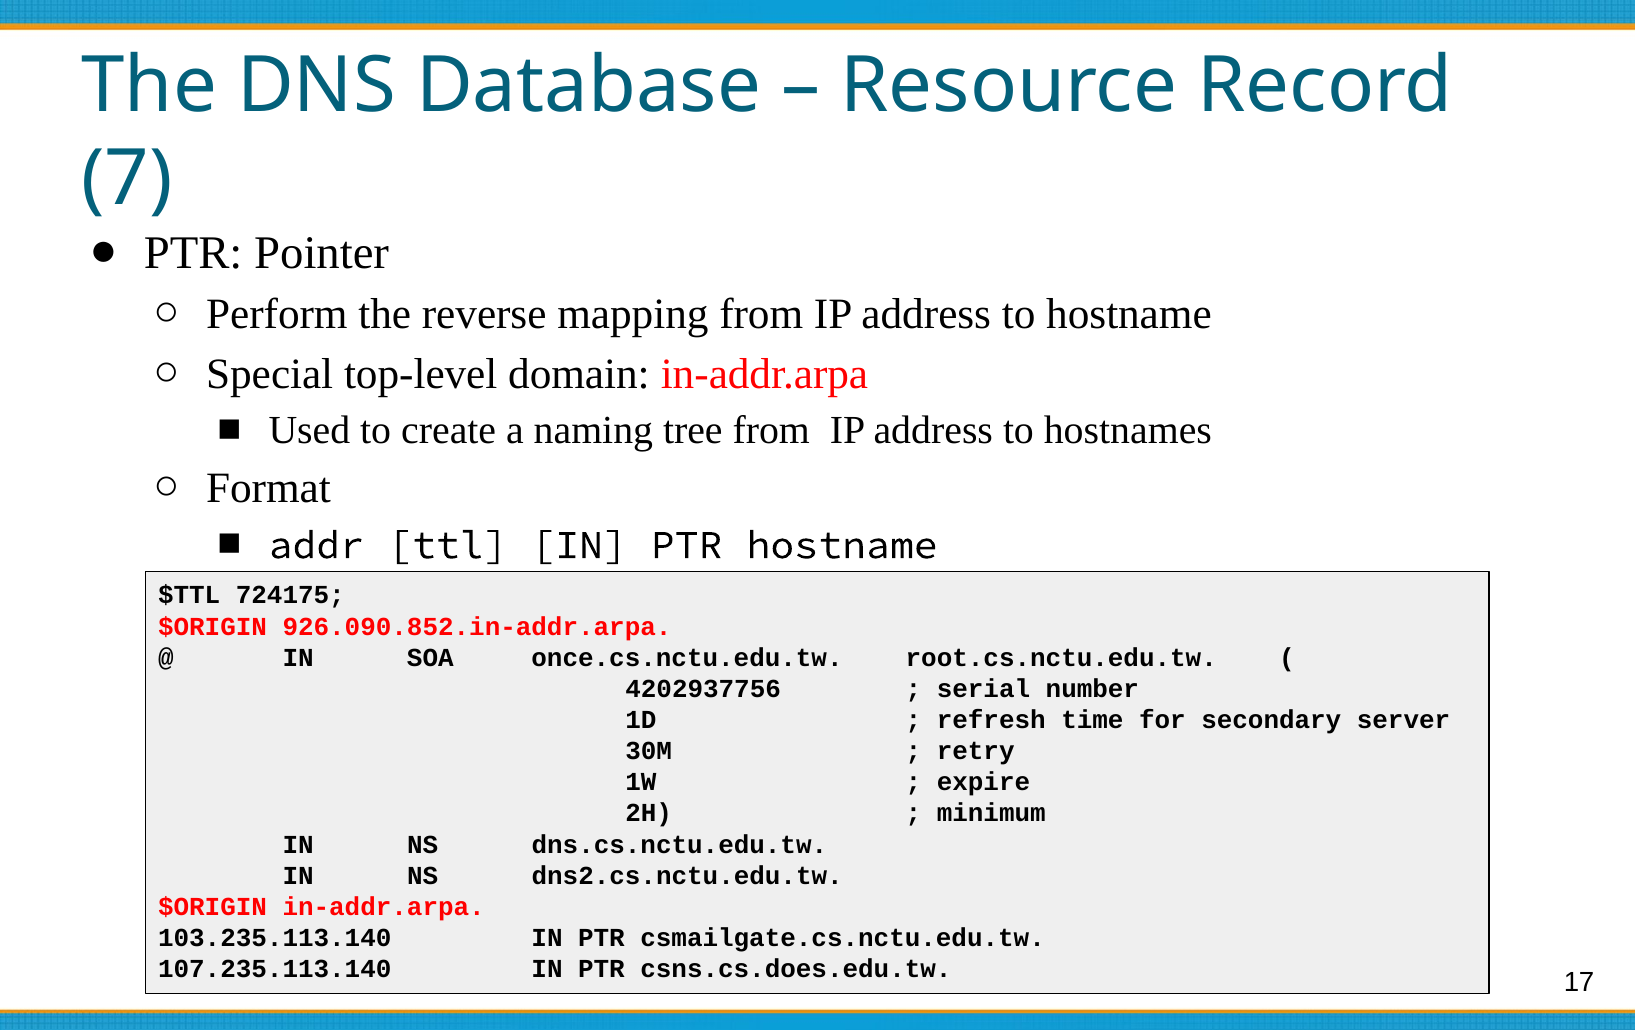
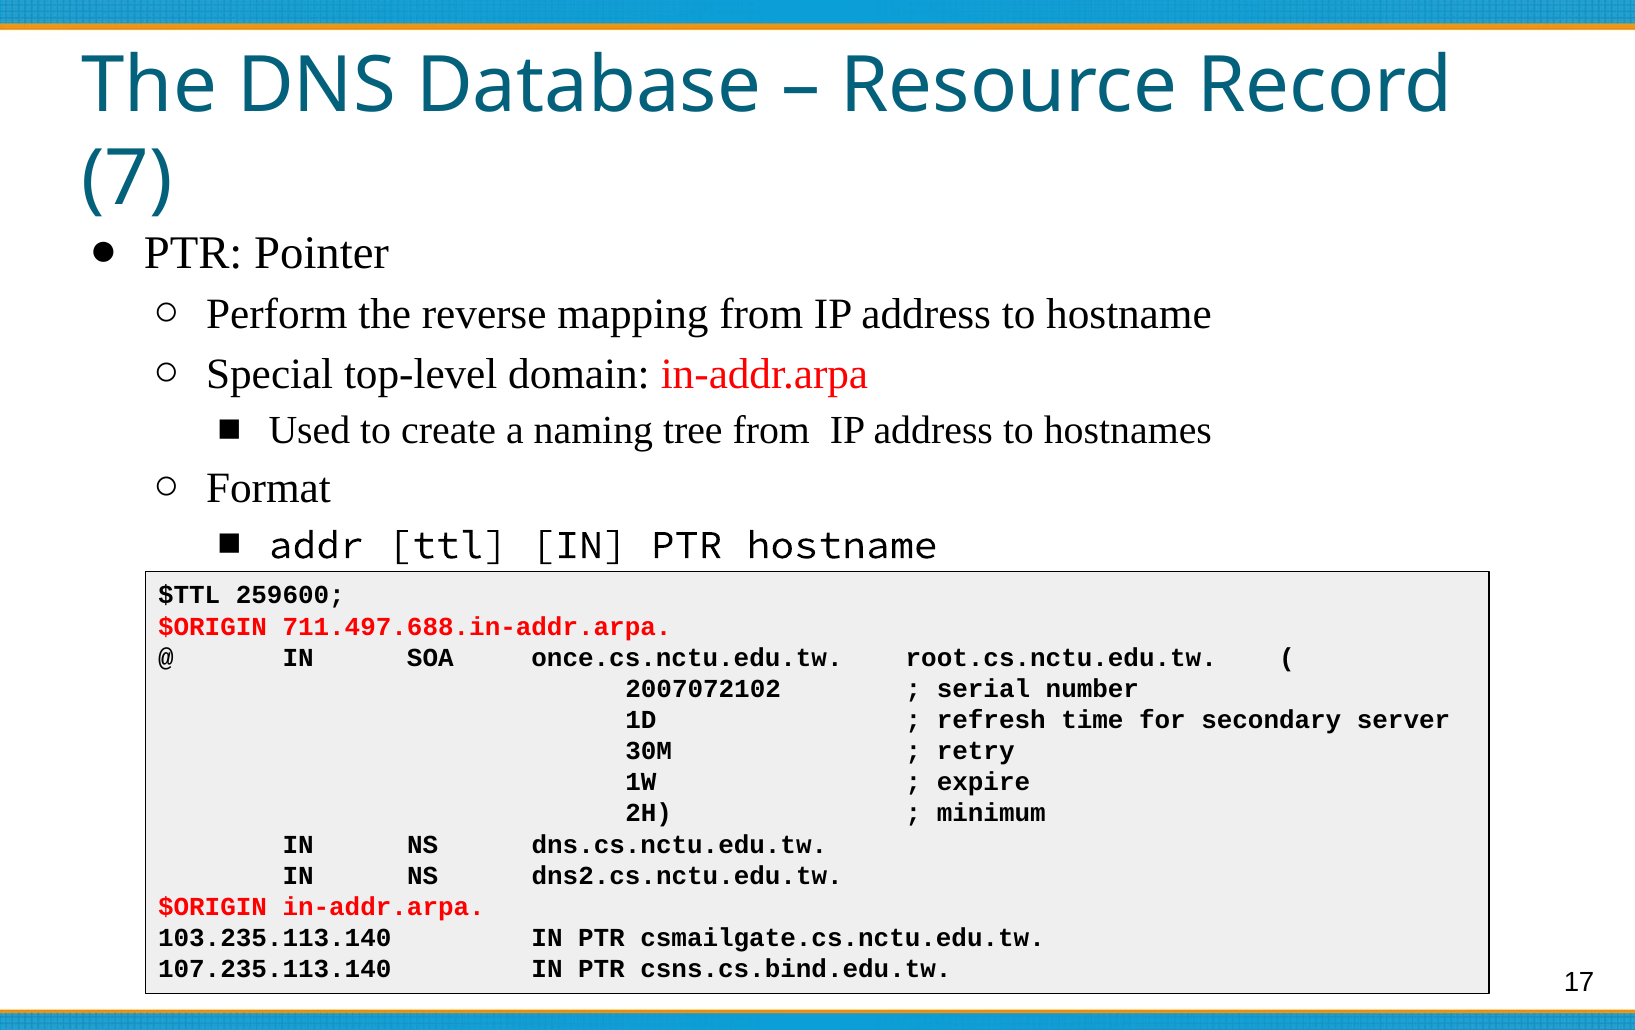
724175: 724175 -> 259600 (290, 595)
926.090.852.in-addr.arpa: 926.090.852.in-addr.arpa -> 711.497.688.in-addr.arpa (477, 627)
4202937756: 4202937756 -> 2007072102 (703, 689)
csns.cs.does.edu.tw: csns.cs.does.edu.tw -> csns.cs.bind.edu.tw (796, 969)
